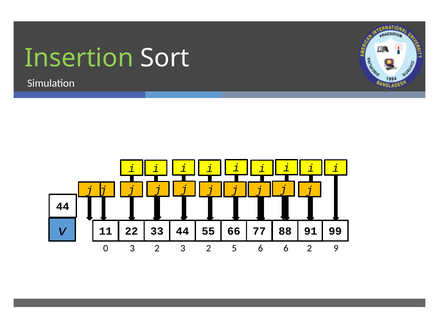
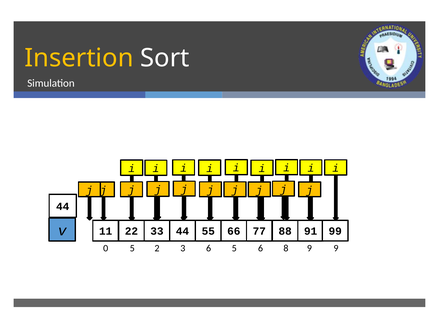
Insertion colour: light green -> yellow (79, 58)
2: 2 -> 6 (209, 249)
6 6: 6 -> 8 (286, 249)
0 3: 3 -> 5 (132, 249)
2 2: 2 -> 9 (309, 249)
